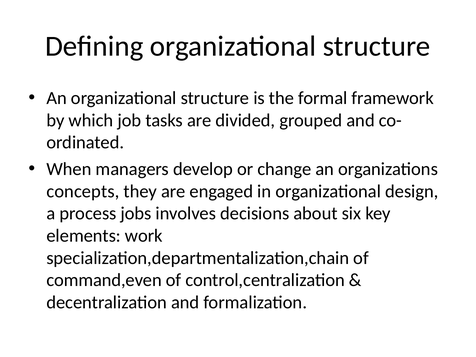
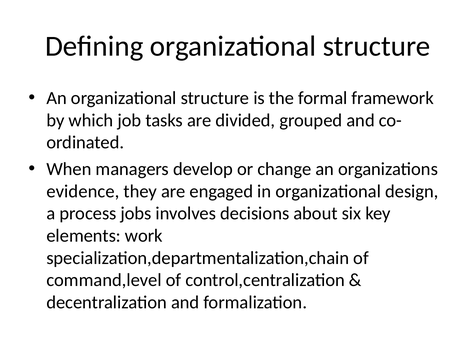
concepts: concepts -> evidence (83, 191)
command,even: command,even -> command,level (104, 280)
